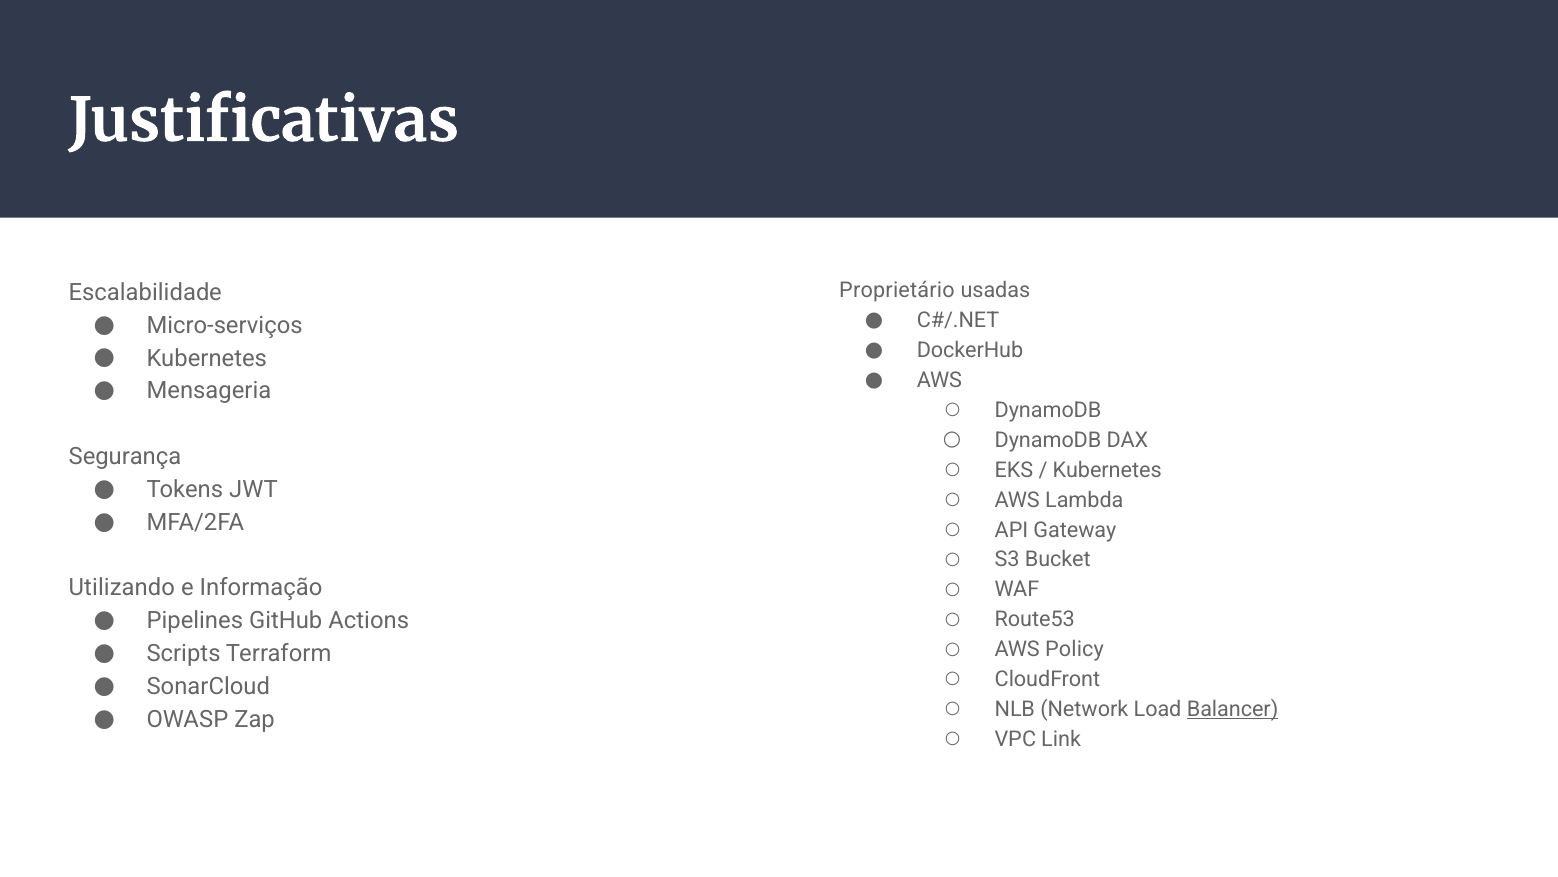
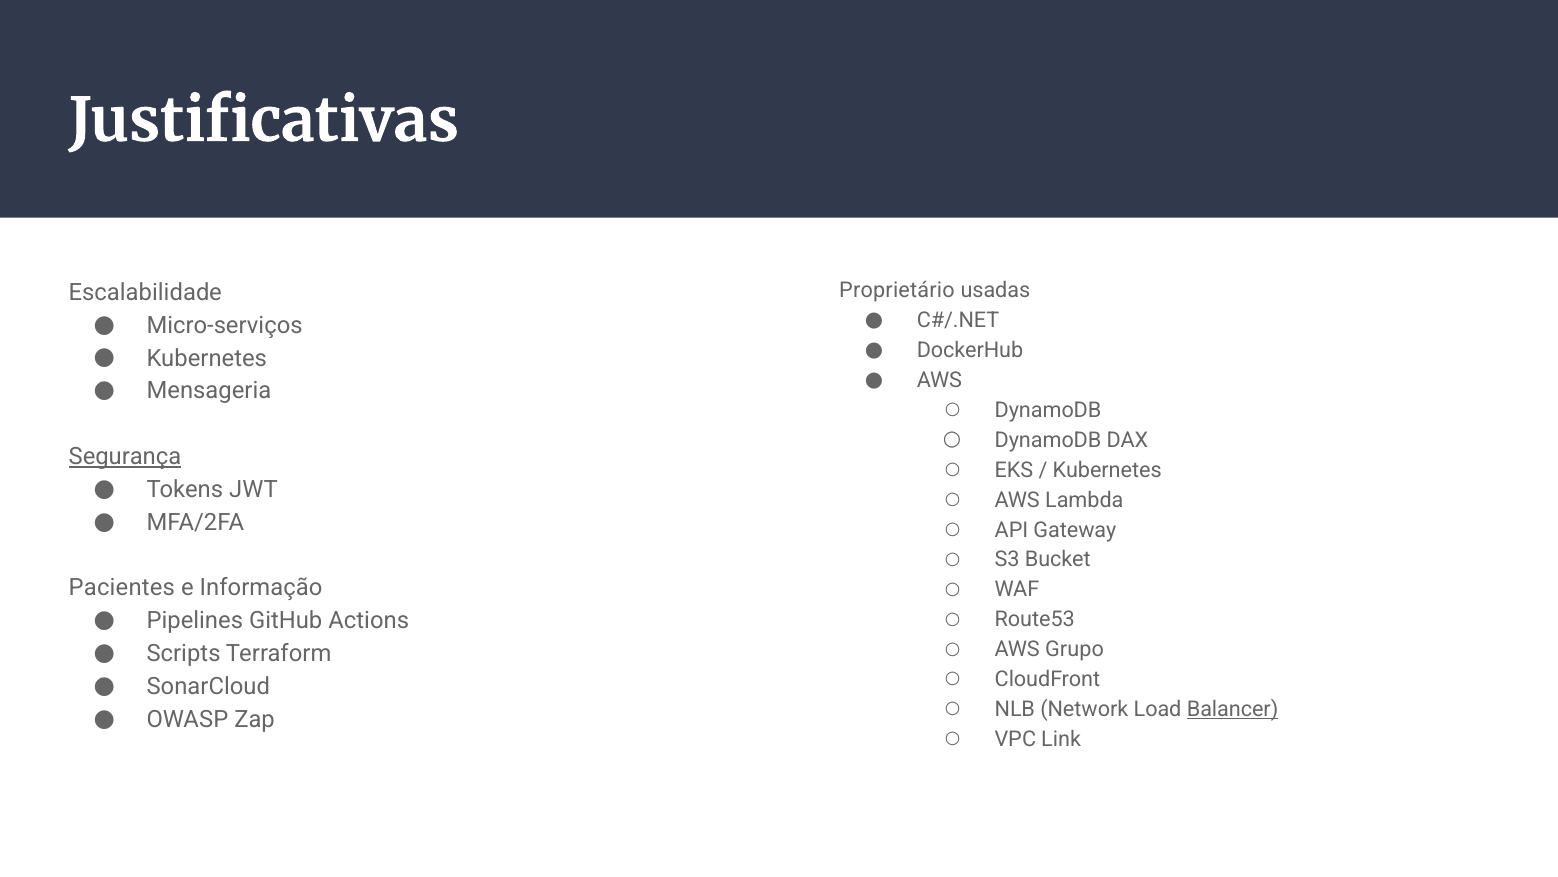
Segurança underline: none -> present (125, 456)
Utilizando: Utilizando -> Pacientes (122, 588)
Policy: Policy -> Grupo (1075, 649)
